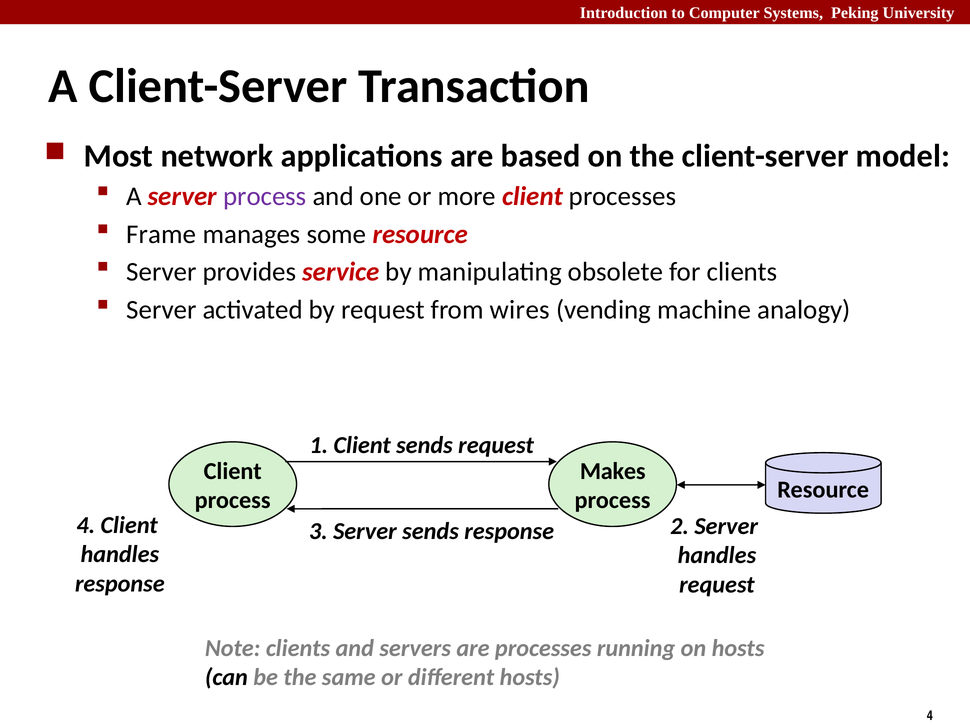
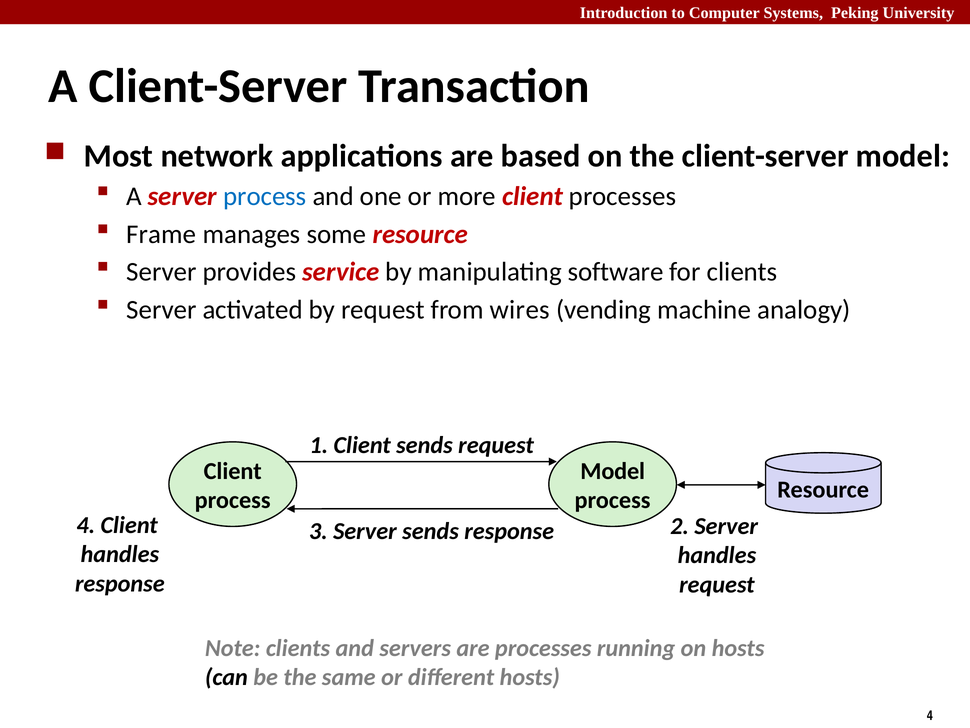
process colour: purple -> blue (265, 196)
obsolete: obsolete -> software (616, 272)
Makes: Makes -> Model (613, 471)
